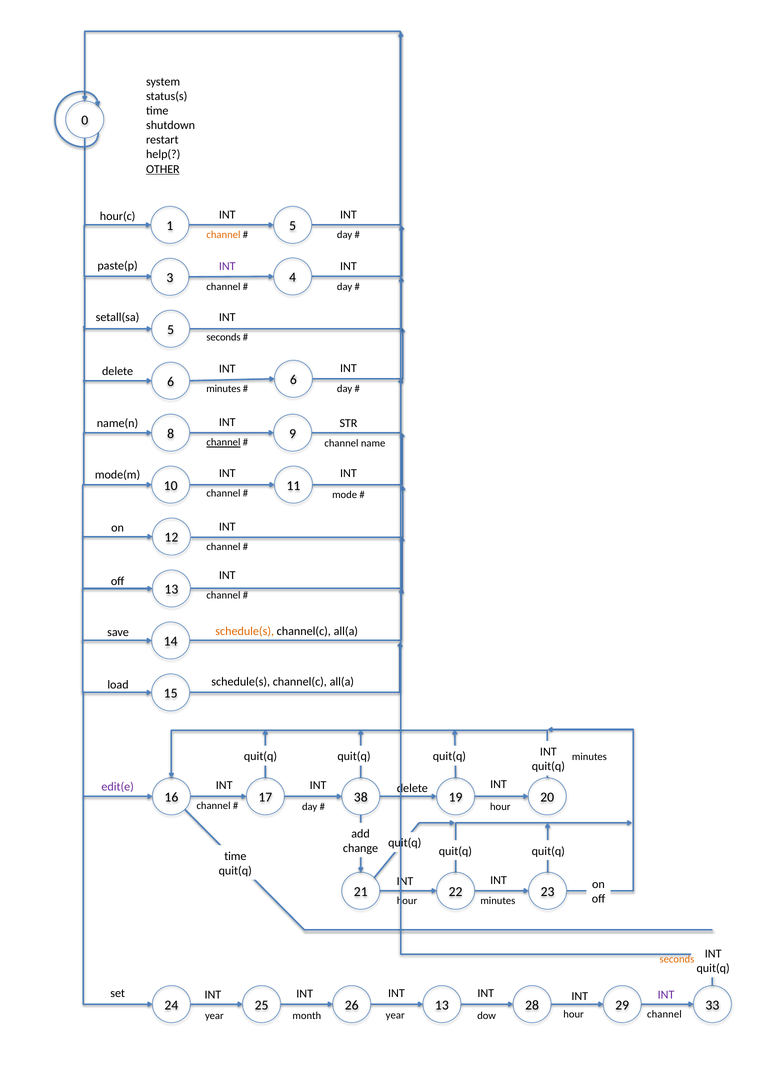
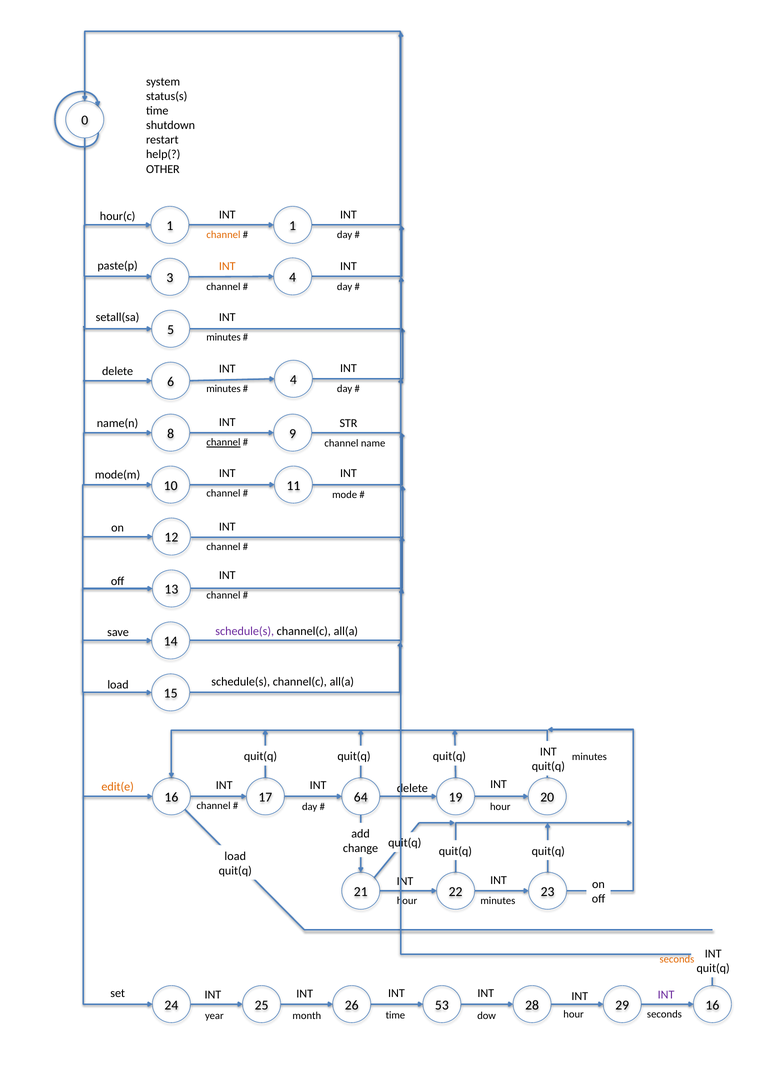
OTHER underline: present -> none (163, 169)
1 5: 5 -> 1 (293, 226)
INT colour: purple -> orange (227, 266)
seconds: seconds -> minutes (223, 337)
6 6: 6 -> 4 (293, 379)
schedule(s colour: orange -> purple (245, 631)
edit(e colour: purple -> orange (118, 786)
38: 38 -> 64 (361, 797)
time: time -> load (235, 856)
24 13: 13 -> 53 (442, 1005)
29 33: 33 -> 16 (712, 1005)
hour channel: channel -> seconds (664, 1014)
year: year -> time (395, 1015)
